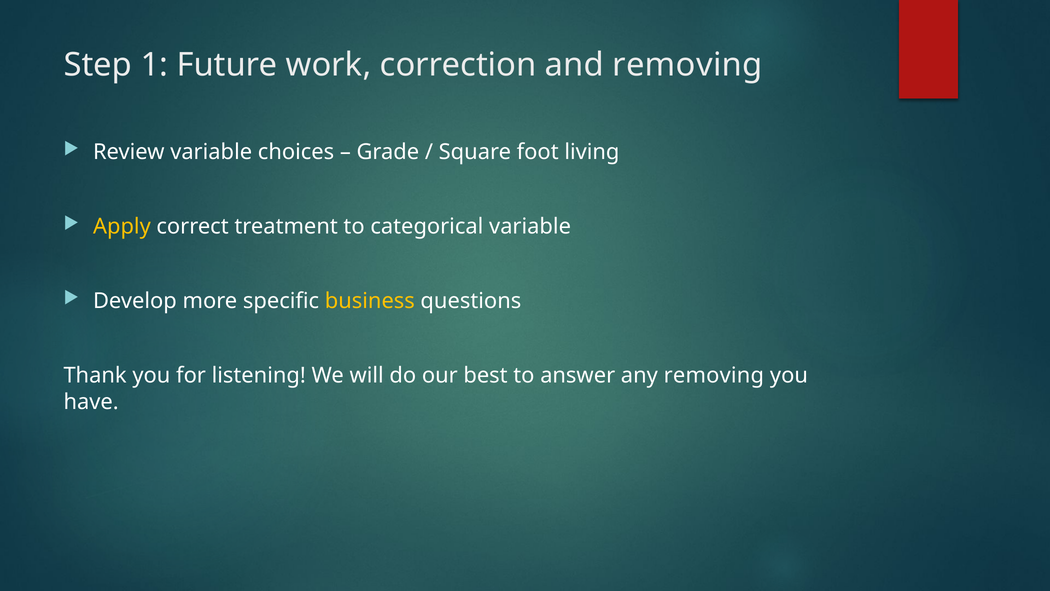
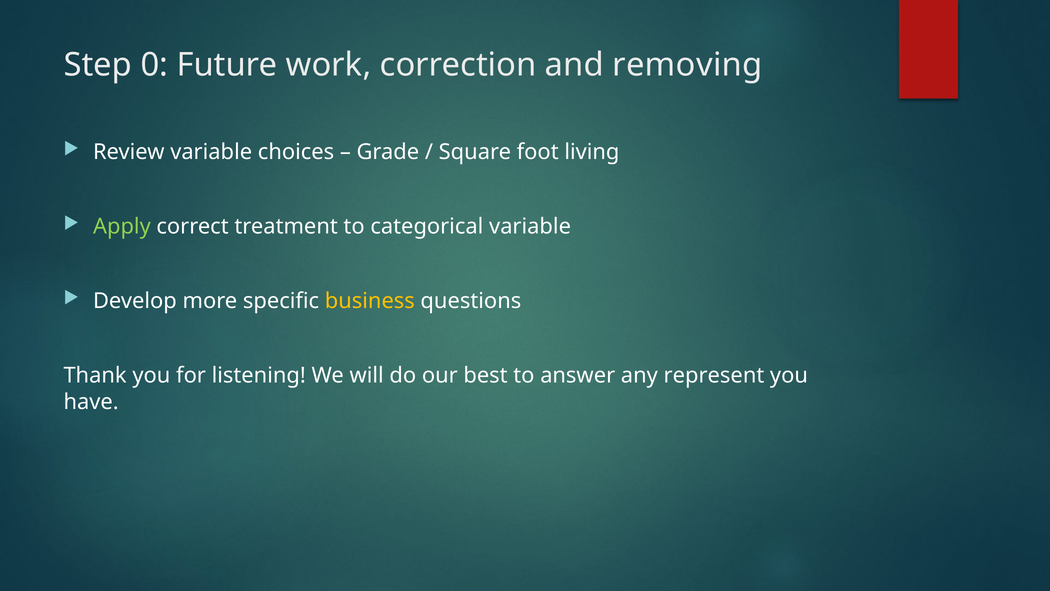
1: 1 -> 0 (154, 65)
Apply colour: yellow -> light green (122, 227)
any removing: removing -> represent (714, 375)
